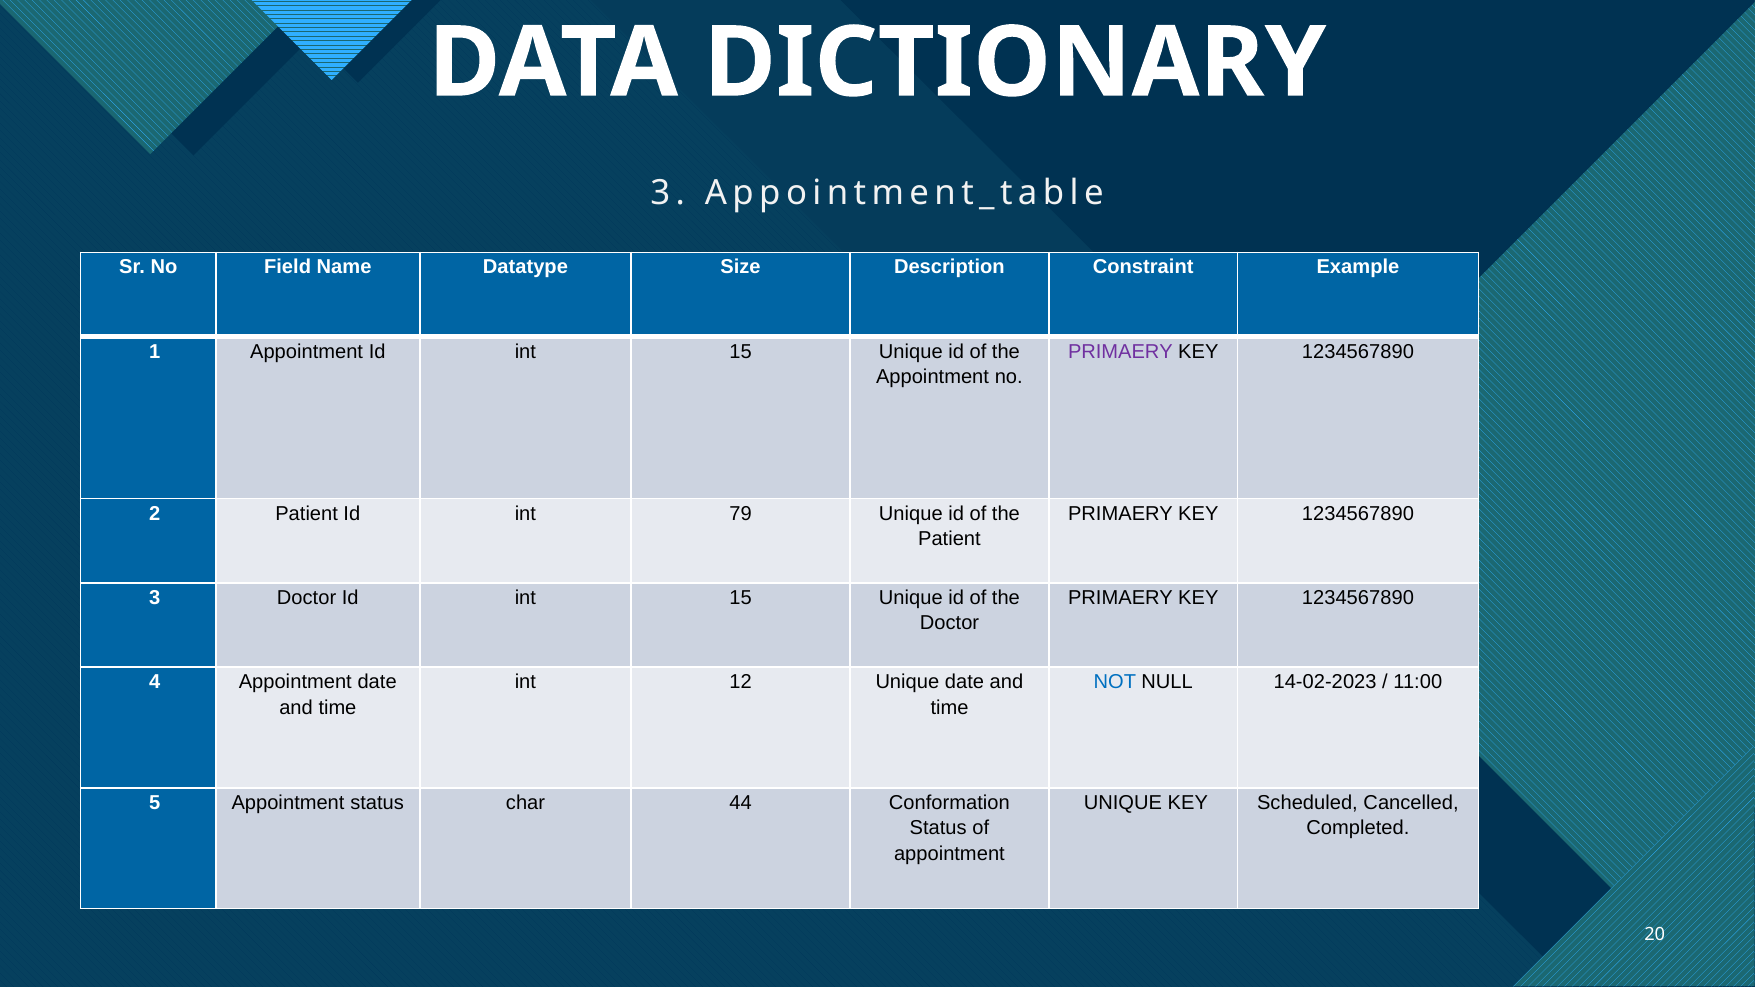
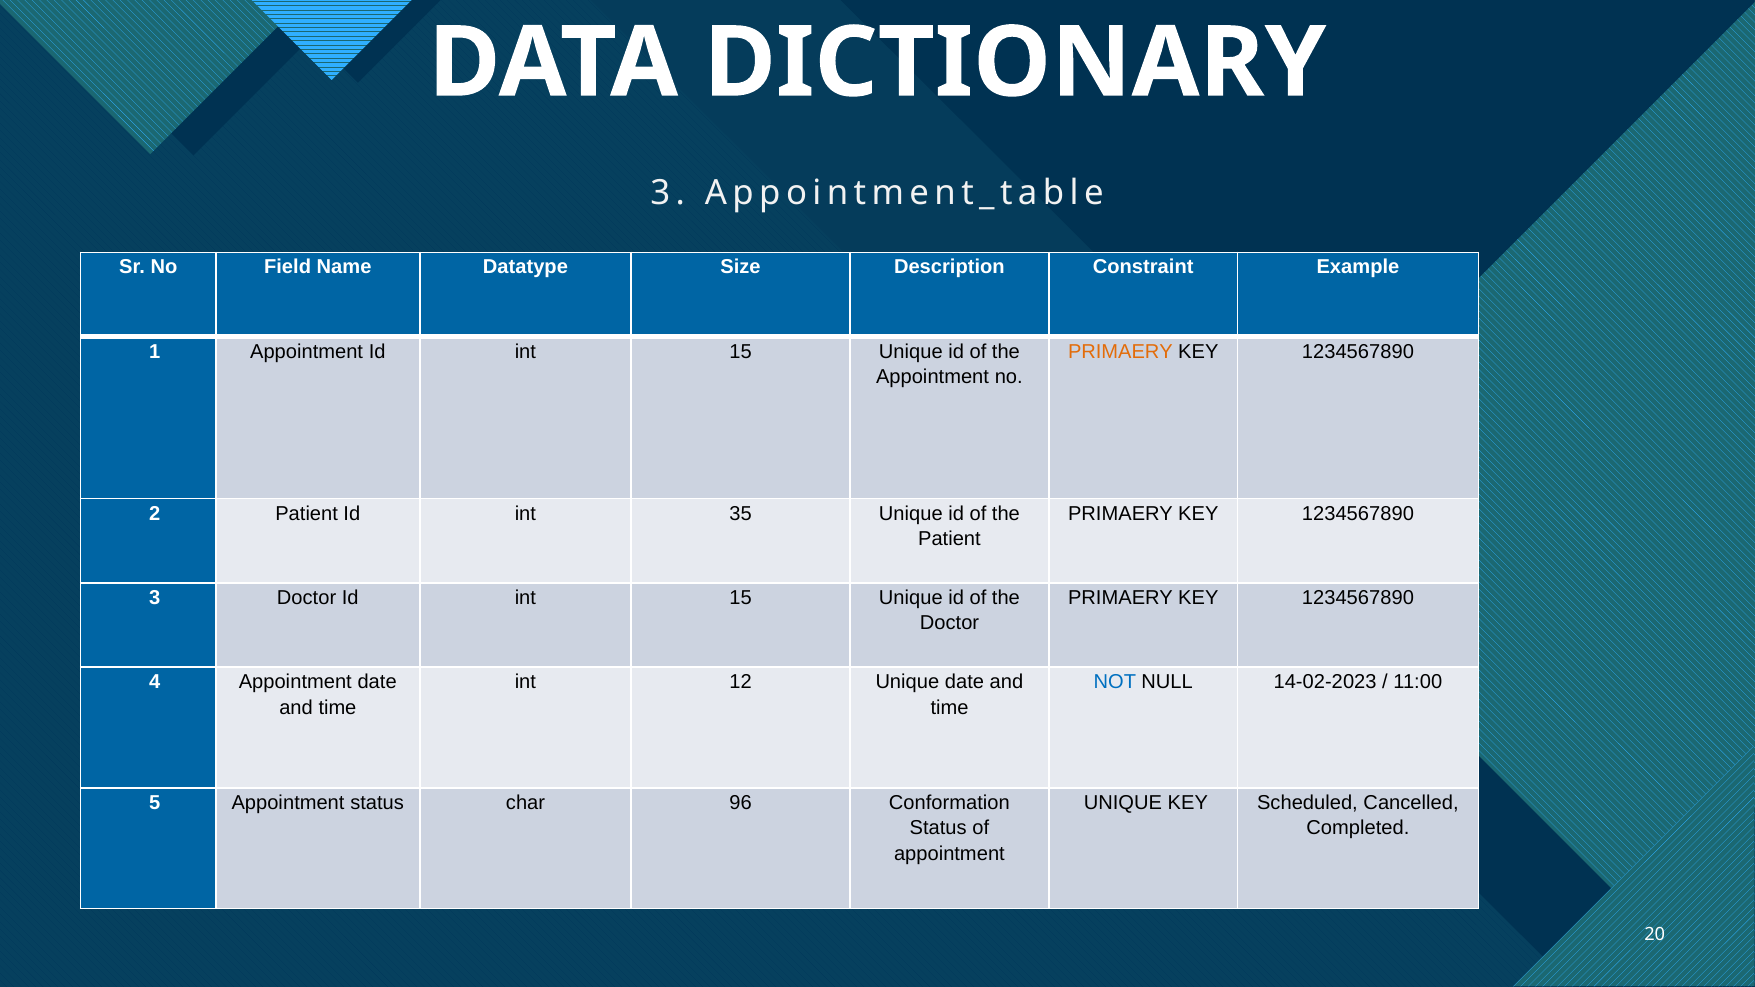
PRIMAERY colour: purple -> orange (1120, 351)
79: 79 -> 35 (741, 514)
44: 44 -> 96 (741, 803)
